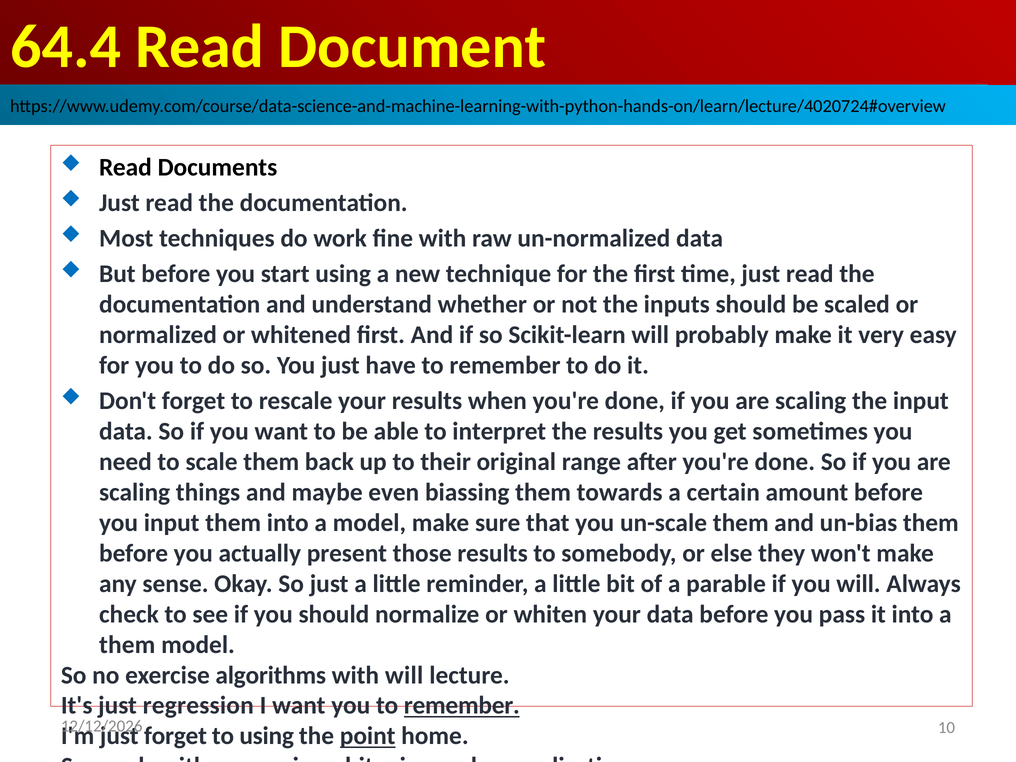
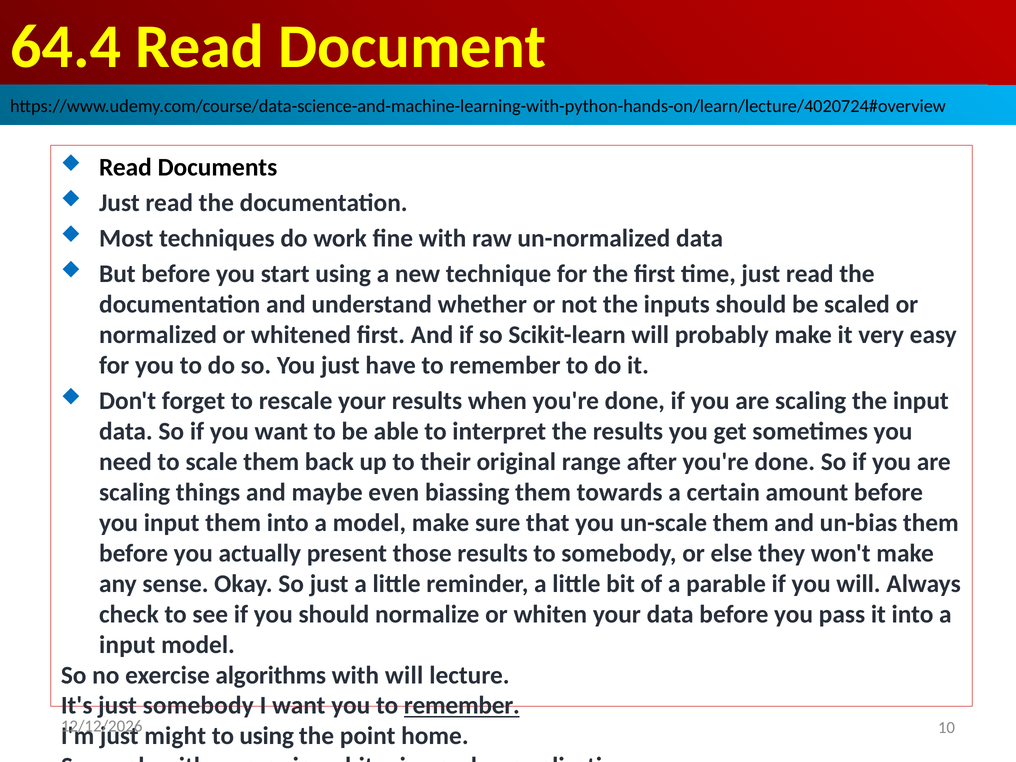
them: them -> input (127, 645)
just regression: regression -> somebody (198, 706)
forget: forget -> might (175, 736)
point underline: present -> none (368, 736)
